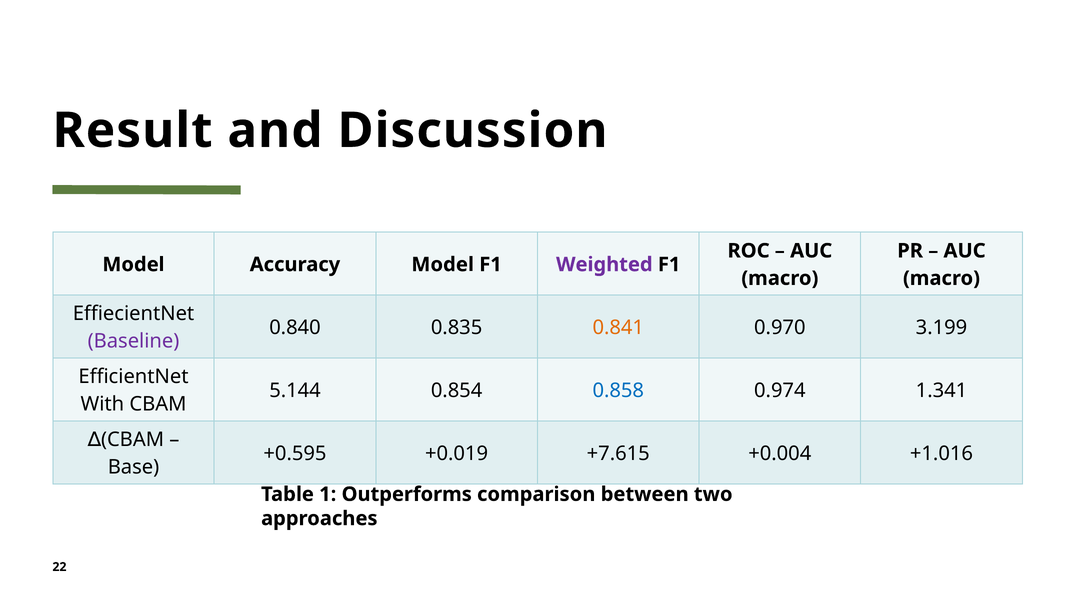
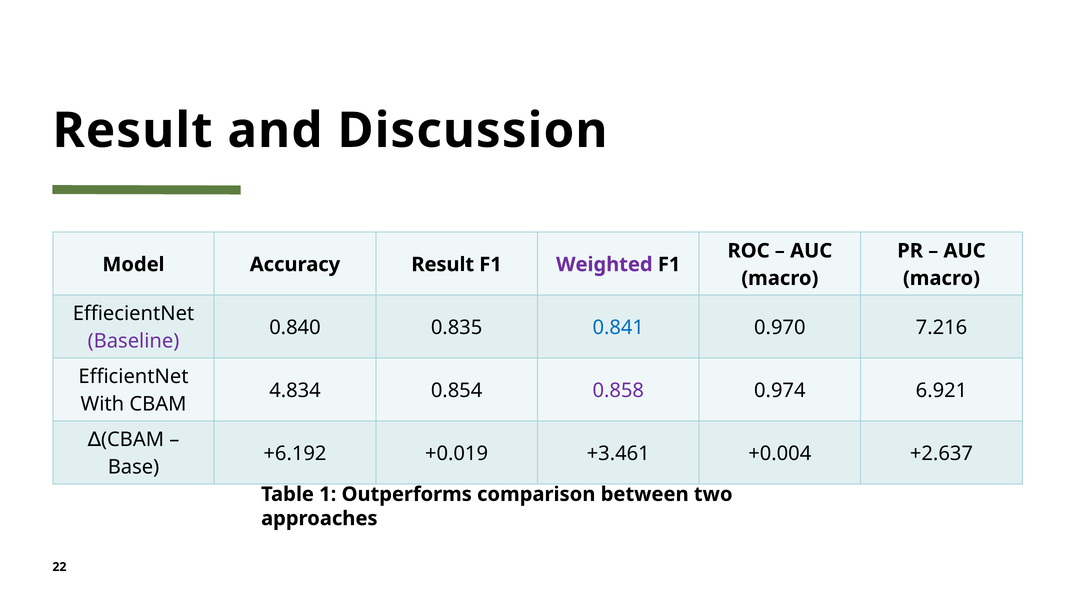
Accuracy Model: Model -> Result (443, 265)
0.841 colour: orange -> blue (618, 328)
3.199: 3.199 -> 7.216 (941, 328)
5.144: 5.144 -> 4.834 (295, 391)
0.858 colour: blue -> purple (618, 391)
1.341: 1.341 -> 6.921 (941, 391)
+0.595: +0.595 -> +6.192 (295, 454)
+7.615: +7.615 -> +3.461 (618, 454)
+1.016: +1.016 -> +2.637 (941, 454)
